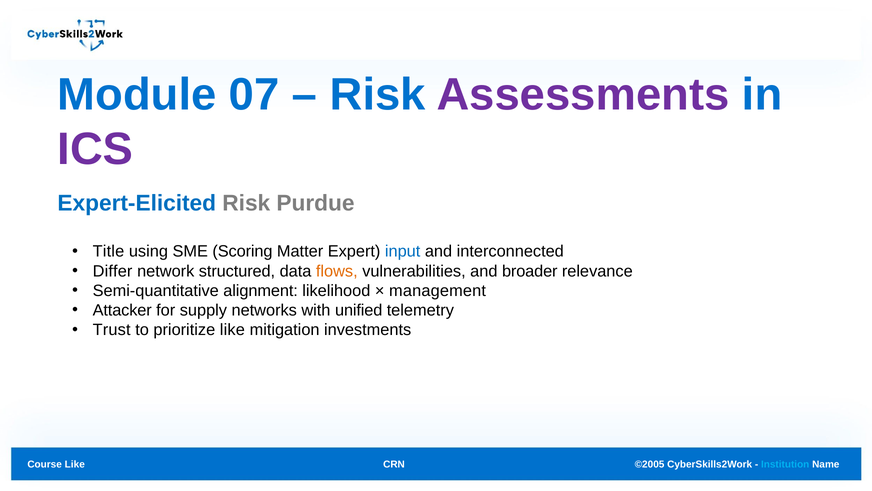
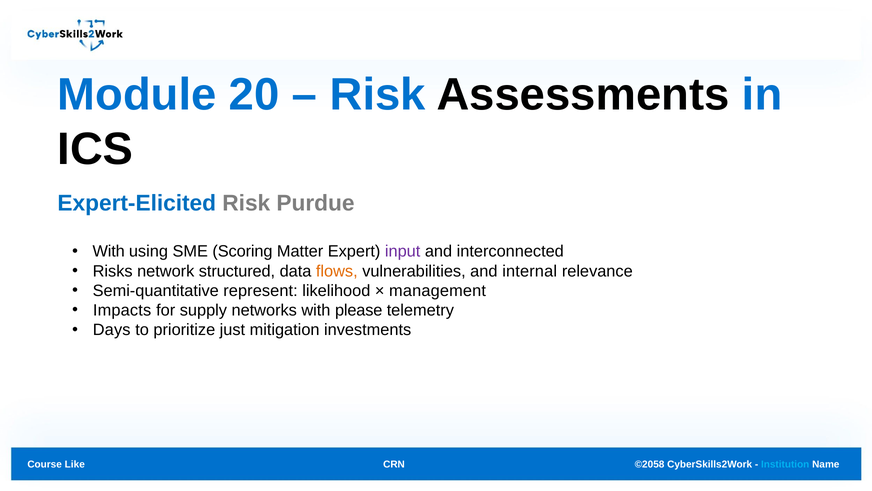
07: 07 -> 20 (254, 95)
Assessments colour: purple -> black (583, 95)
ICS colour: purple -> black (95, 149)
Title: Title -> With (109, 251)
input colour: blue -> purple (403, 251)
Differ: Differ -> Risks (113, 271)
broader: broader -> internal (530, 271)
alignment: alignment -> represent (261, 290)
Attacker: Attacker -> Impacts (122, 310)
unified: unified -> please (359, 310)
Trust: Trust -> Days (112, 330)
prioritize like: like -> just (232, 330)
©2005: ©2005 -> ©2058 (650, 464)
